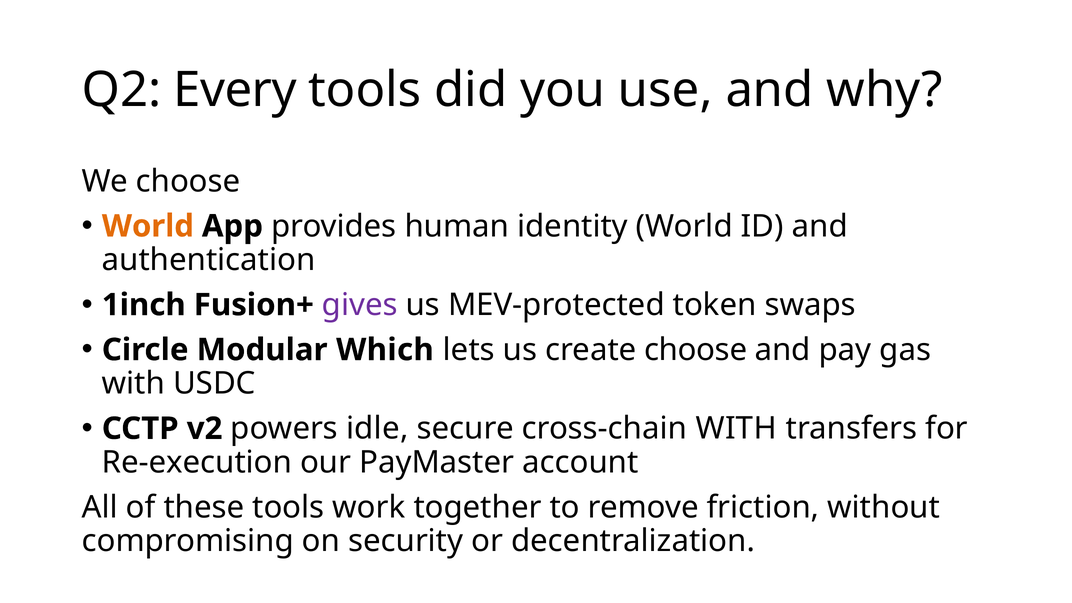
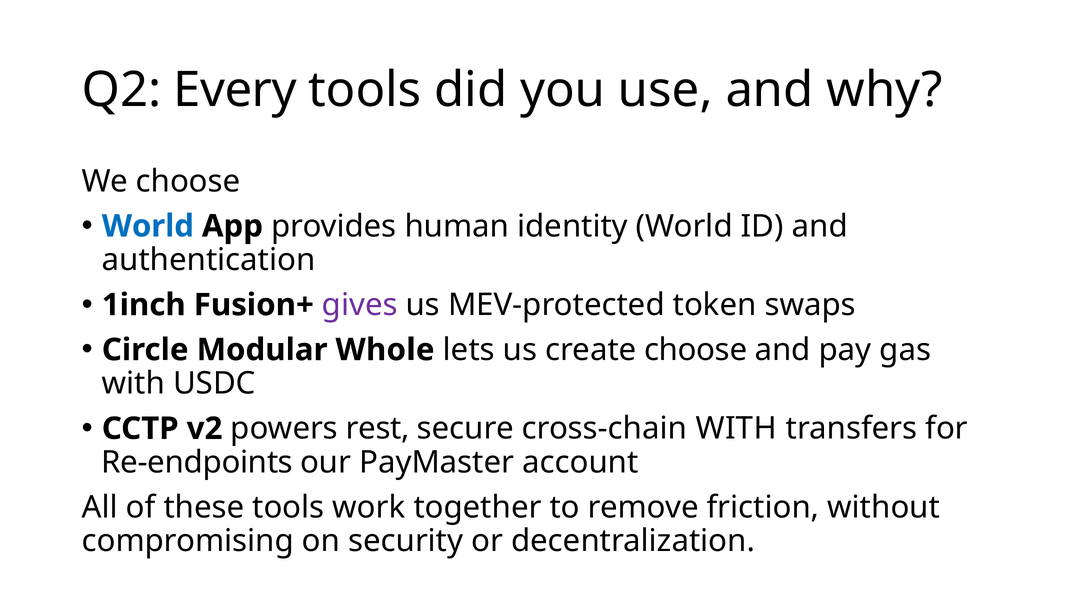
World colour: orange -> blue (148, 226)
Which: Which -> Whole (385, 350)
idle: idle -> rest (378, 429)
Re-execution: Re-execution -> Re-endpoints (197, 462)
